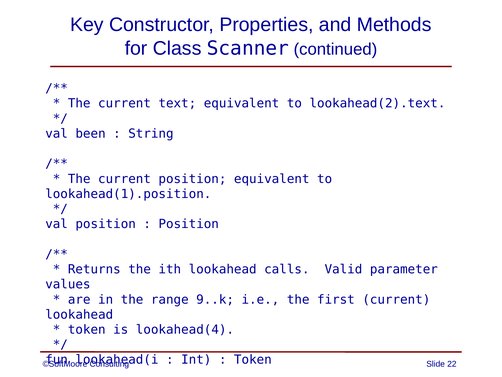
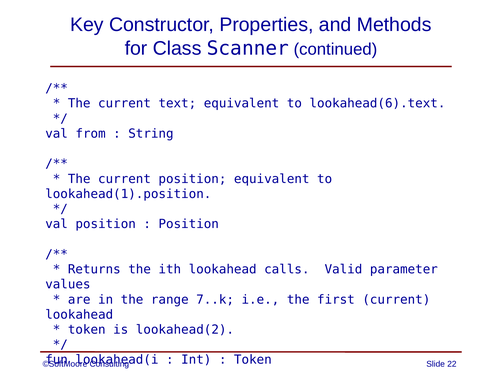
lookahead(2).text: lookahead(2).text -> lookahead(6).text (377, 103)
been: been -> from (91, 133)
9..k: 9..k -> 7..k (215, 299)
lookahead(4: lookahead(4 -> lookahead(2 (185, 329)
